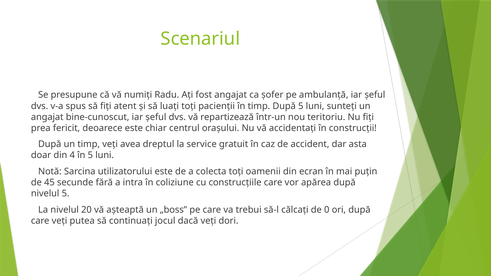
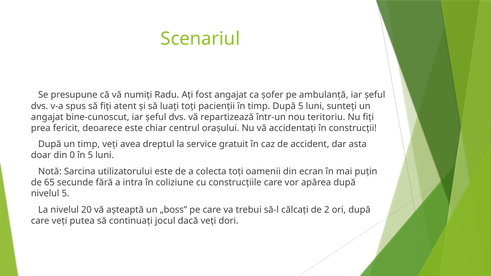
4: 4 -> 0 (72, 155)
45: 45 -> 65 (49, 183)
0: 0 -> 2 (327, 210)
